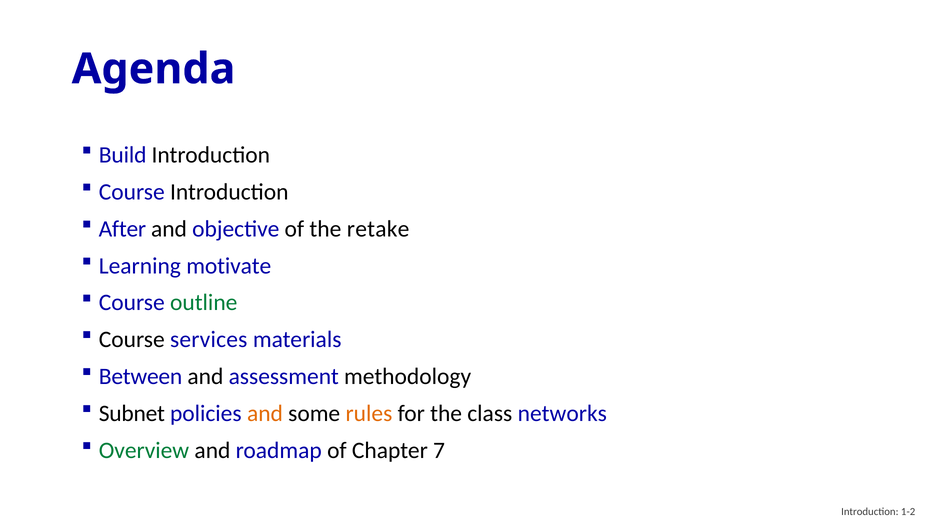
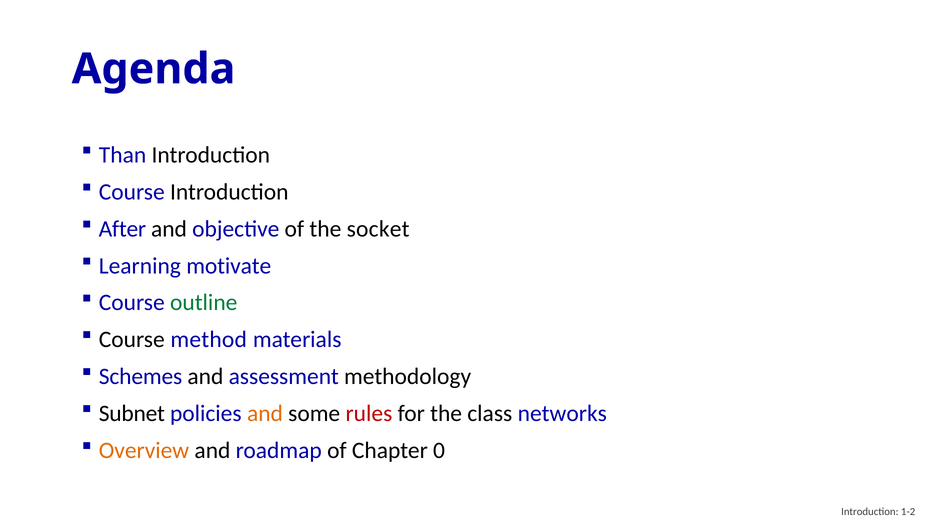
Build: Build -> Than (123, 155)
retake: retake -> socket (378, 229)
services: services -> method (209, 339)
Between: Between -> Schemes (141, 376)
rules colour: orange -> red (369, 413)
Overview colour: green -> orange (144, 450)
7: 7 -> 0 (439, 450)
